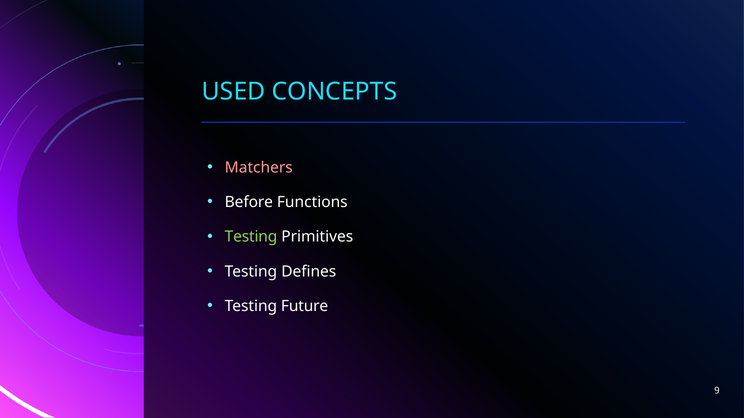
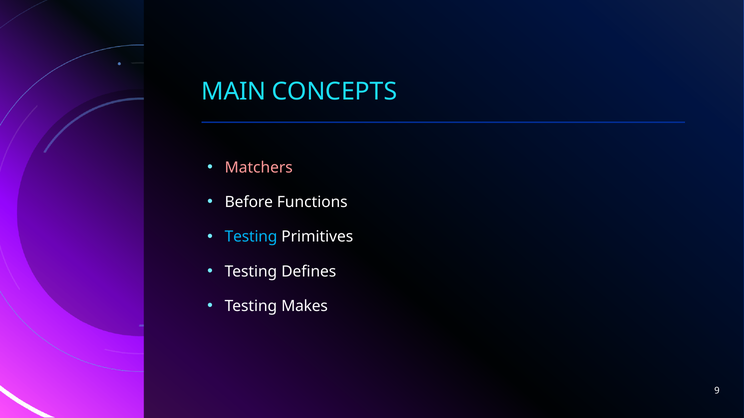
USED: USED -> MAIN (234, 92)
Testing colour: light green -> light blue (251, 237)
Future: Future -> Makes (305, 307)
